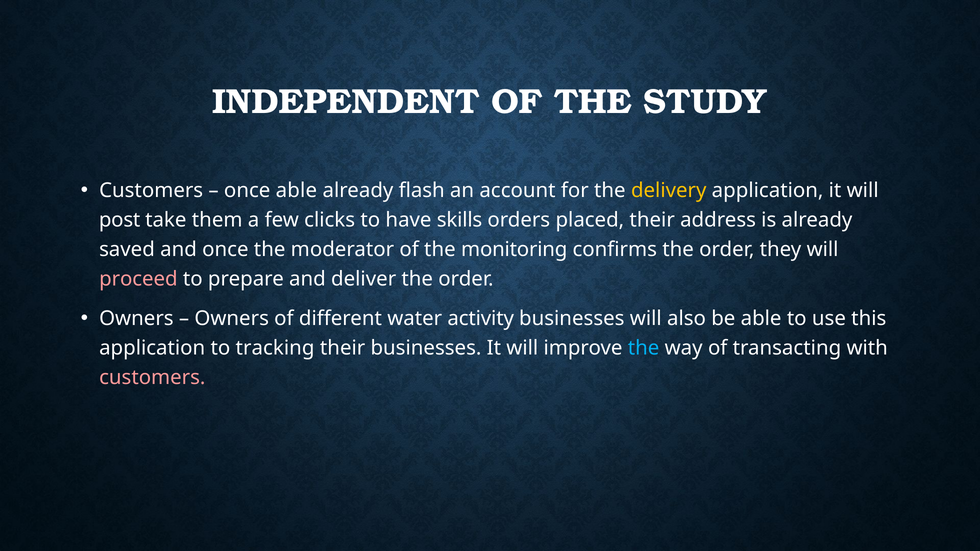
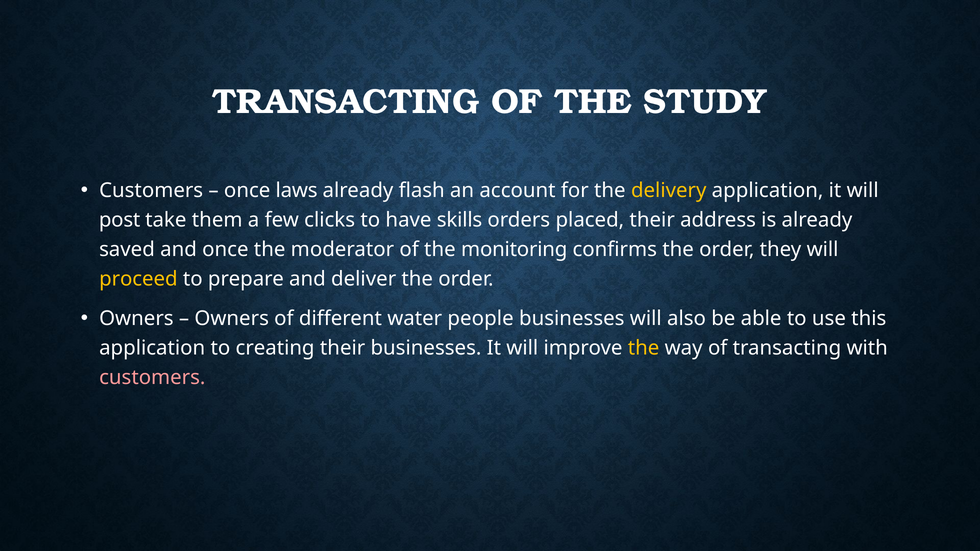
INDEPENDENT: INDEPENDENT -> TRANSACTING (346, 102)
once able: able -> laws (297, 191)
proceed colour: pink -> yellow (138, 279)
activity: activity -> people (481, 319)
tracking: tracking -> creating (275, 348)
the colour: light blue -> yellow (644, 348)
